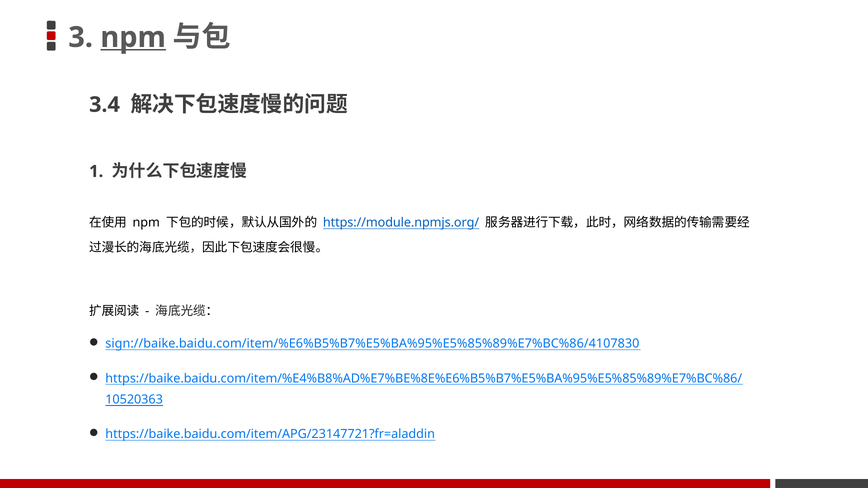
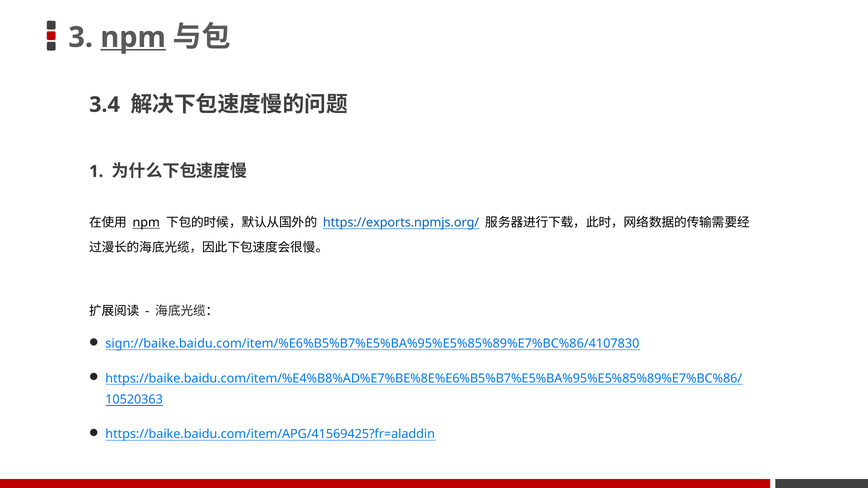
npm underline: none -> present (146, 223)
https://module.npmjs.org/: https://module.npmjs.org/ -> https://exports.npmjs.org/ (401, 223)
https://baike.baidu.com/item/APG/23147721?fr=aladdin: https://baike.baidu.com/item/APG/23147721?fr=aladdin -> https://baike.baidu.com/item/APG/41569425?fr=aladdin (270, 435)
